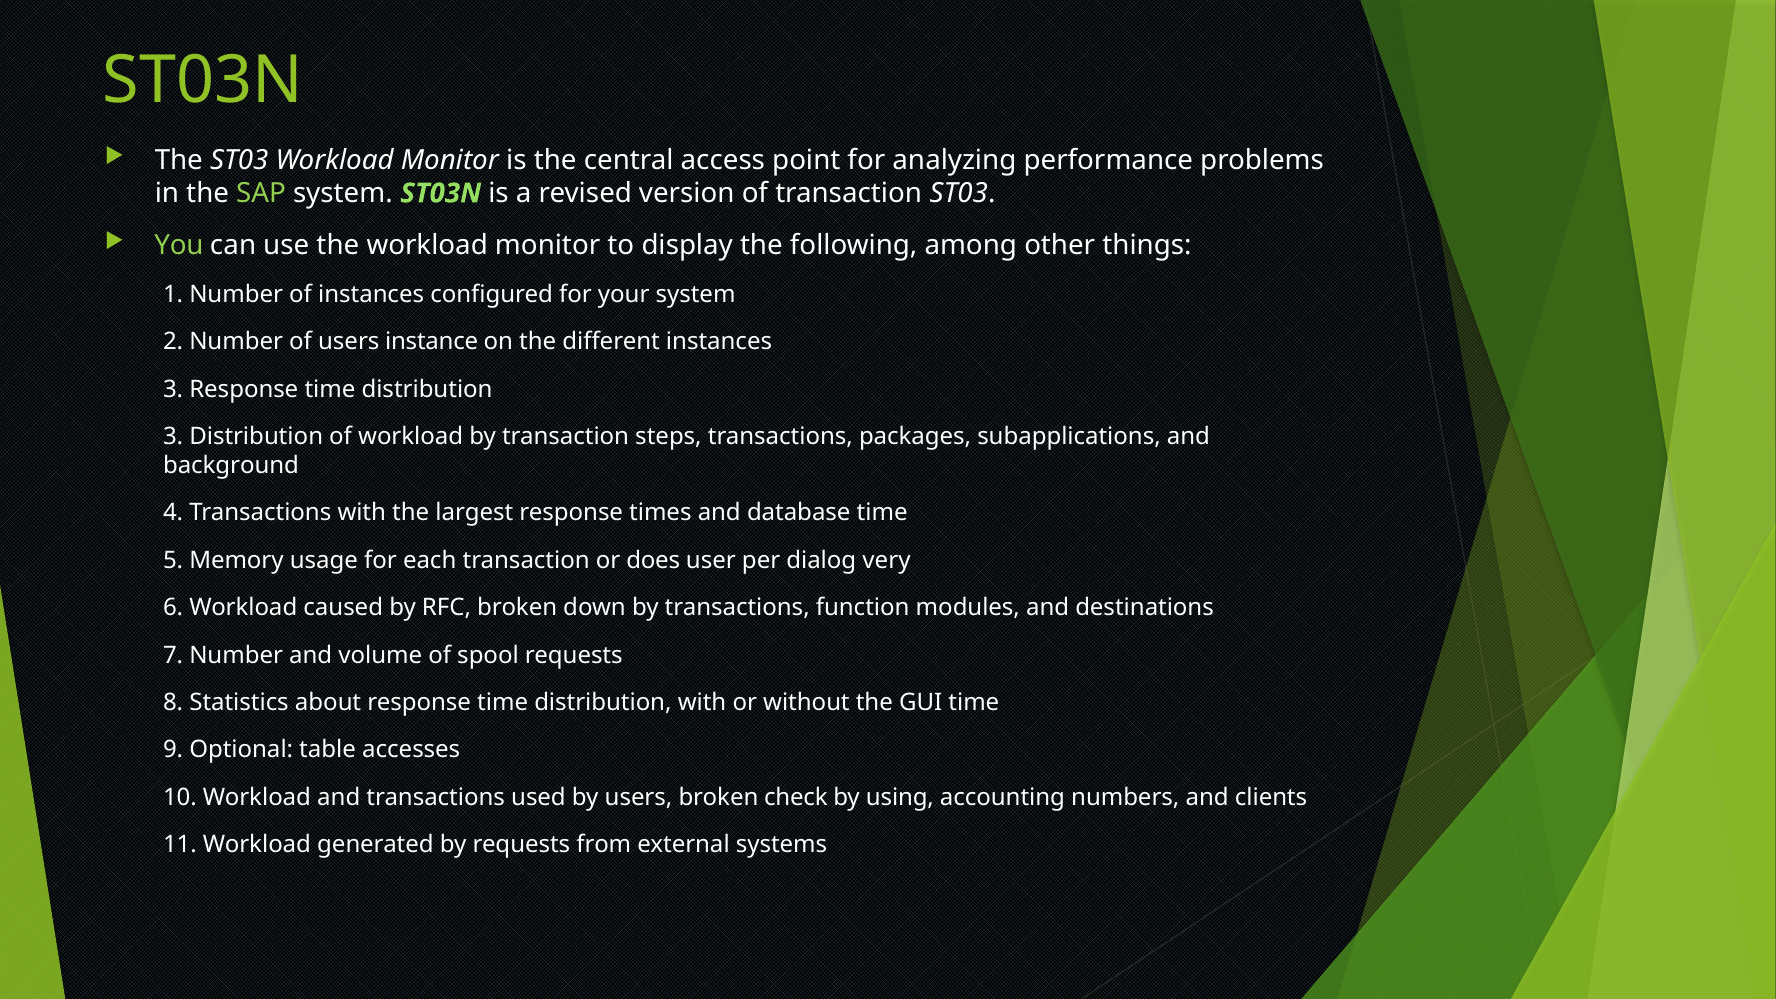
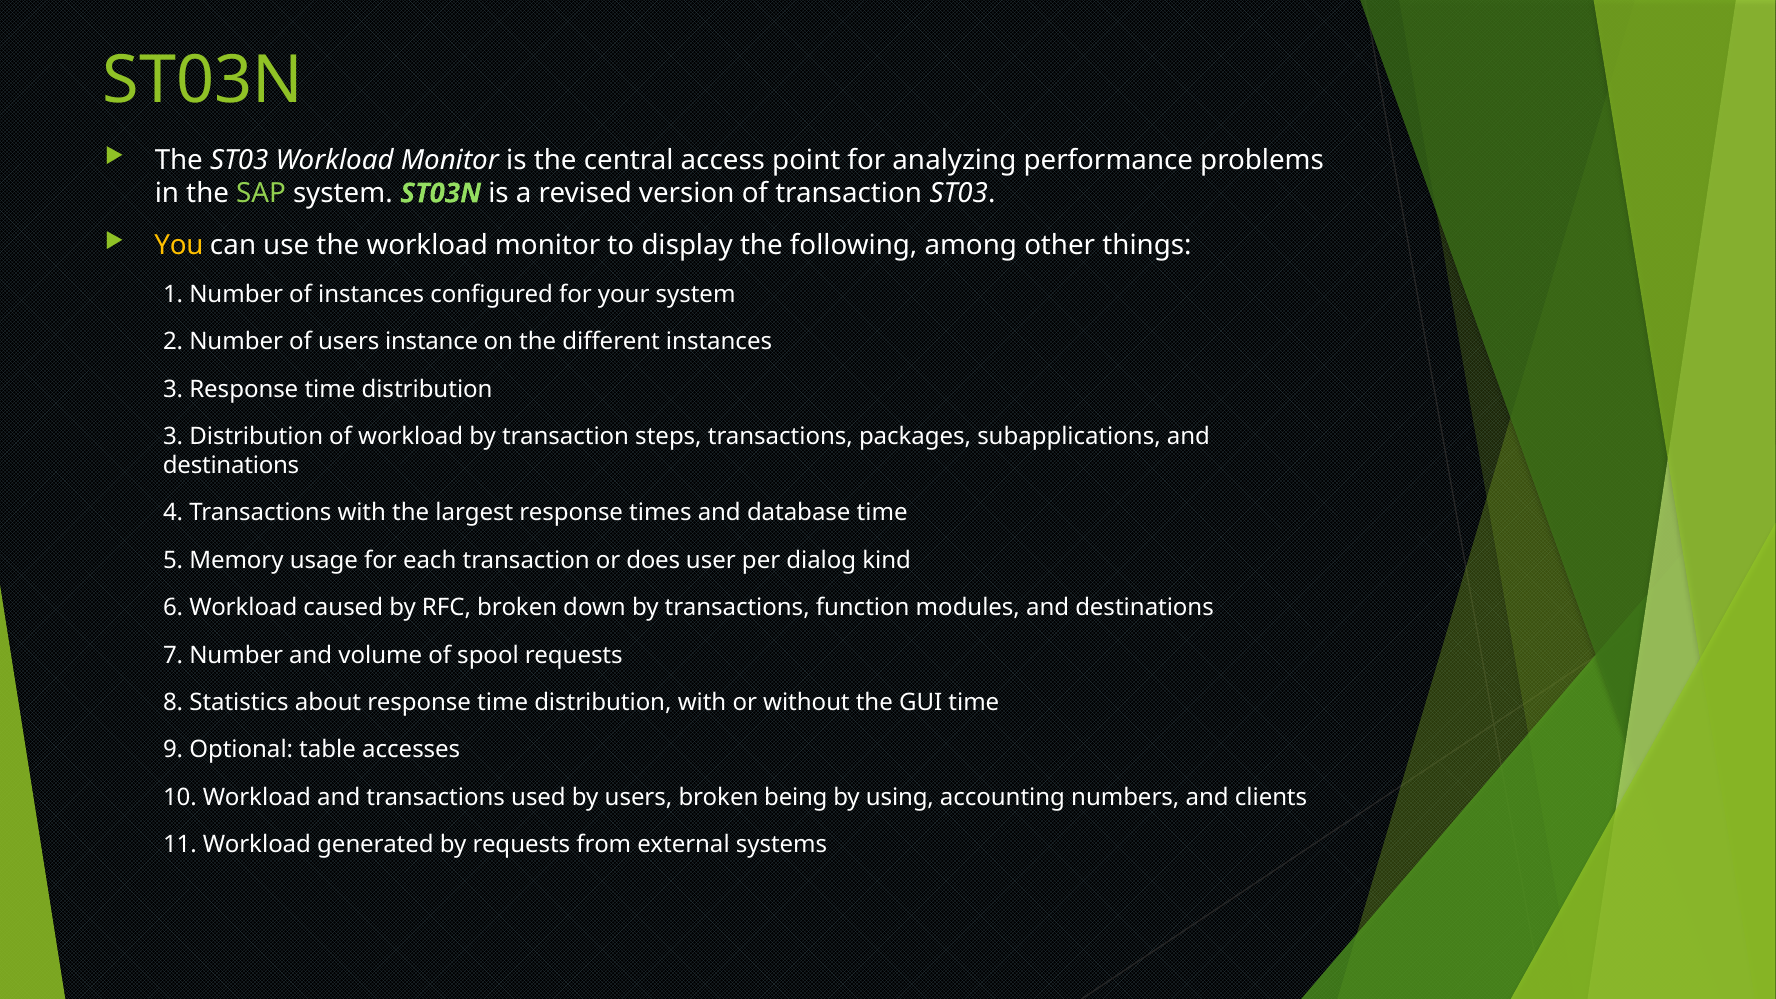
You colour: light green -> yellow (179, 245)
background: background -> destinations (231, 466)
very: very -> kind (887, 560)
check: check -> being (796, 797)
